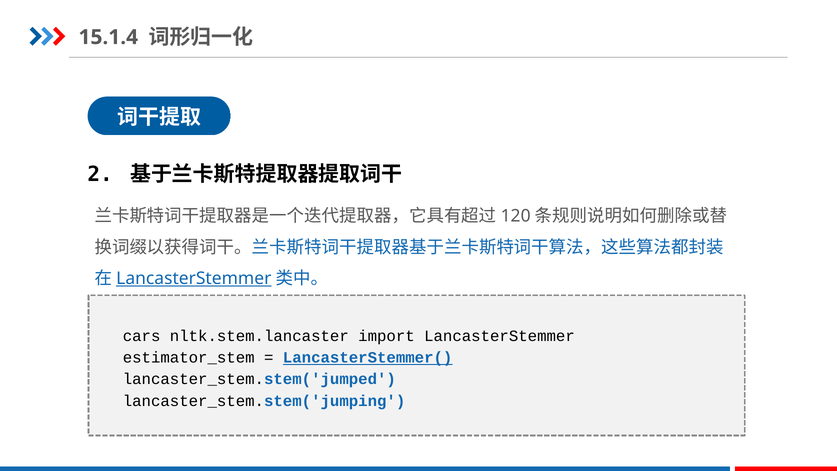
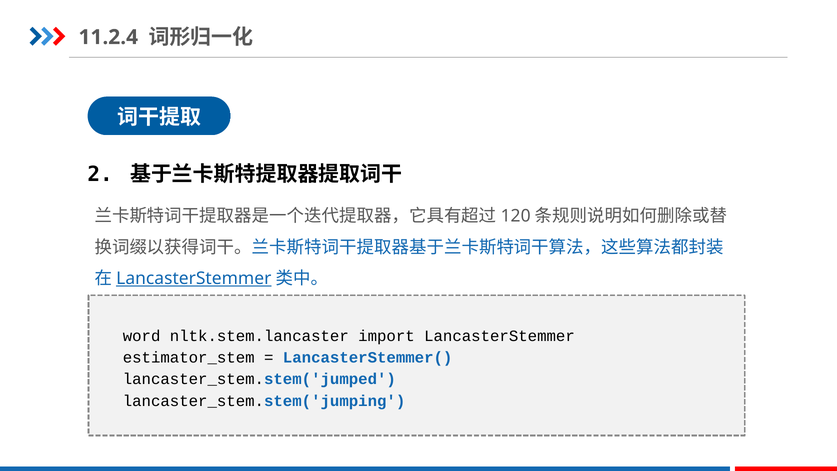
15.1.4: 15.1.4 -> 11.2.4 (108, 37)
cars: cars -> word (142, 336)
LancasterStemmer( underline: present -> none (368, 358)
